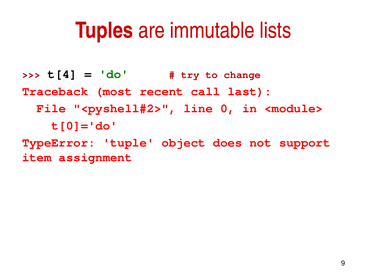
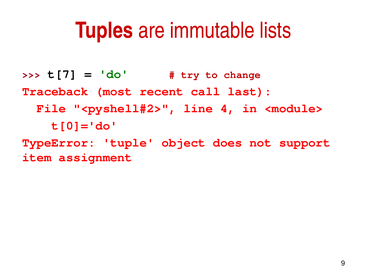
t[4: t[4 -> t[7 (62, 74)
0: 0 -> 4 (228, 109)
